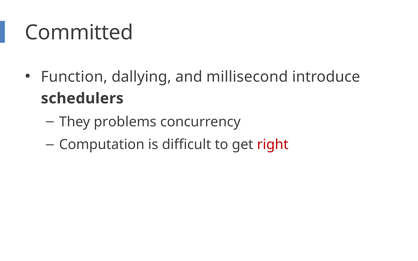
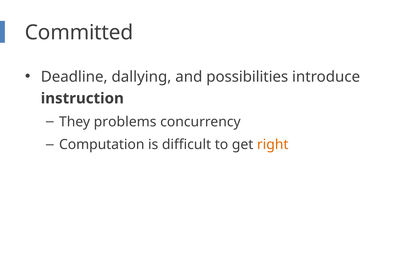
Function: Function -> Deadline (74, 77)
millisecond: millisecond -> possibilities (247, 77)
schedulers: schedulers -> instruction (82, 98)
right colour: red -> orange (273, 145)
